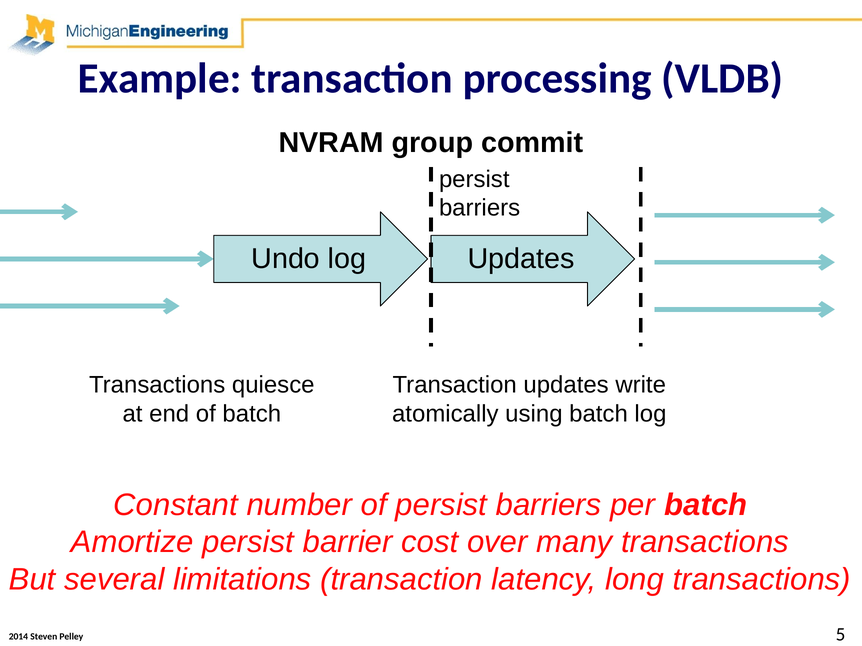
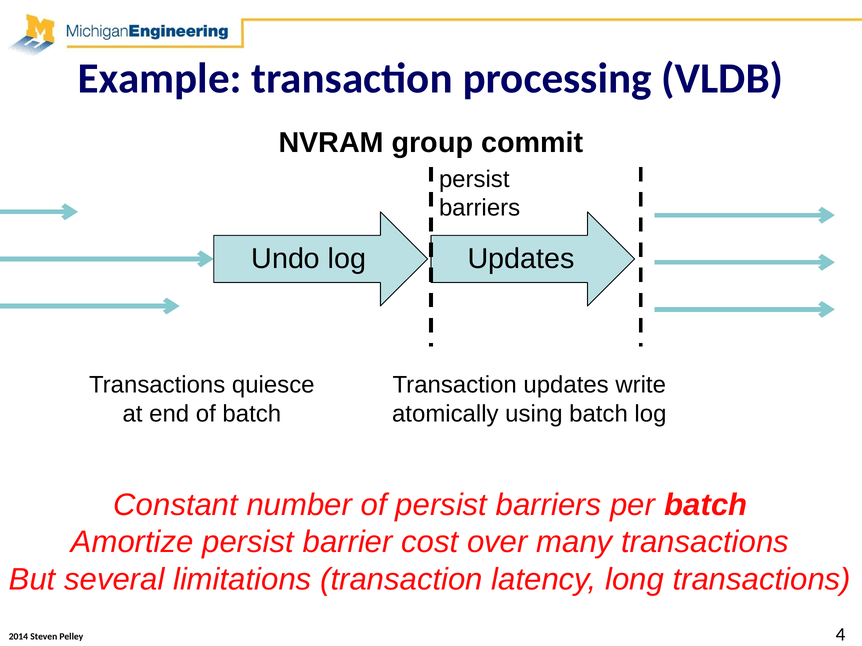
5: 5 -> 4 (840, 635)
